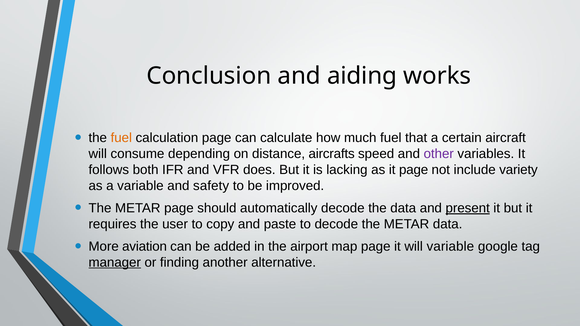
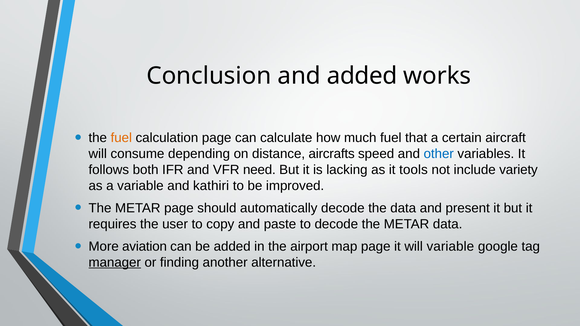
and aiding: aiding -> added (362, 76)
other colour: purple -> blue (439, 154)
does: does -> need (259, 170)
it page: page -> tools (413, 170)
safety: safety -> kathiri (211, 186)
present underline: present -> none (468, 208)
